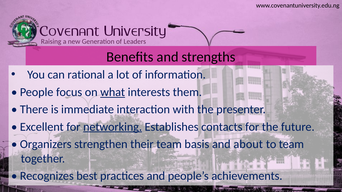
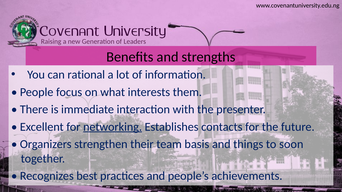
what underline: present -> none (113, 92)
about: about -> things (248, 144)
to team: team -> soon (291, 144)
